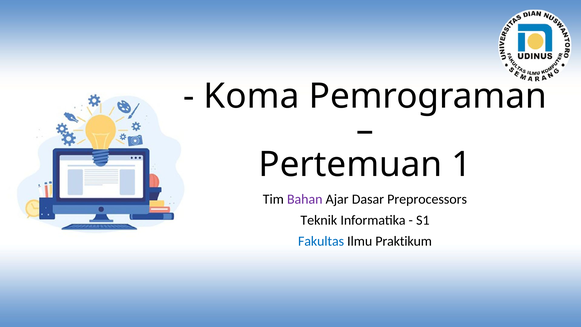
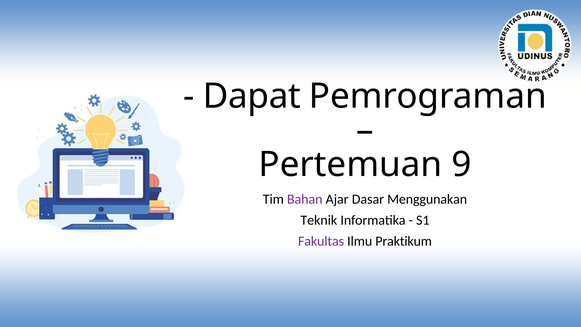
Koma: Koma -> Dapat (252, 96)
1: 1 -> 9 (461, 164)
Preprocessors: Preprocessors -> Menggunakan (427, 199)
Fakultas colour: blue -> purple (321, 241)
